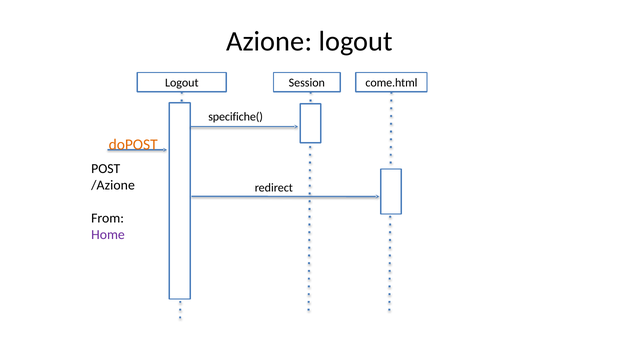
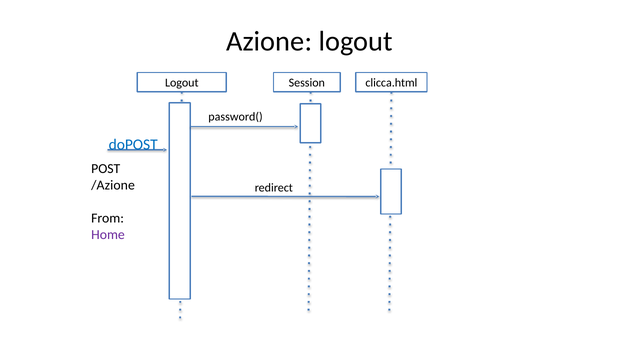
come.html: come.html -> clicca.html (391, 83)
specifiche(: specifiche( -> password( (236, 117)
doPOST colour: orange -> blue (133, 145)
